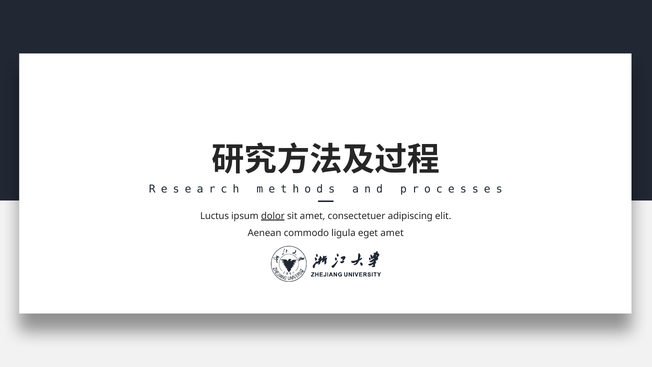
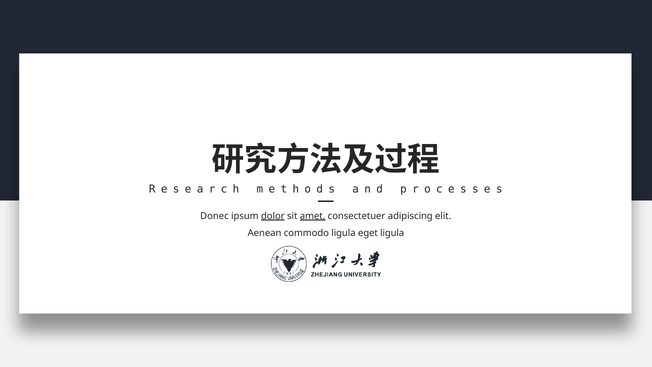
Luctus: Luctus -> Donec (215, 216)
amet underline: none -> present (313, 216)
eget amet: amet -> ligula (392, 233)
